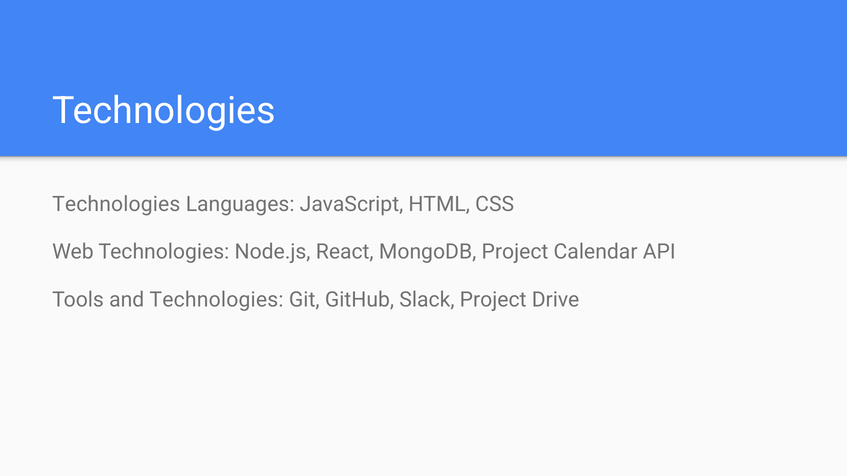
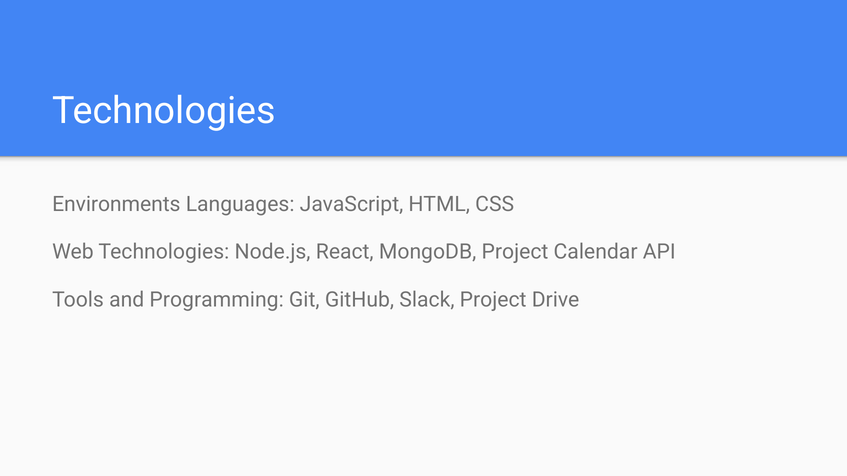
Technologies: Technologies -> Environments (116, 204)
and Technologies: Technologies -> Programming (217, 300)
